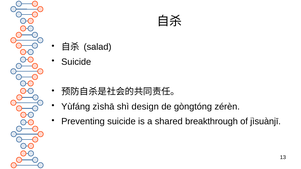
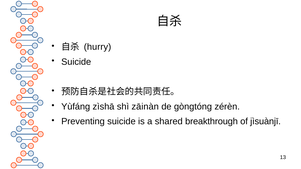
salad: salad -> hurry (98, 47)
design: design -> zāinàn (145, 107)
